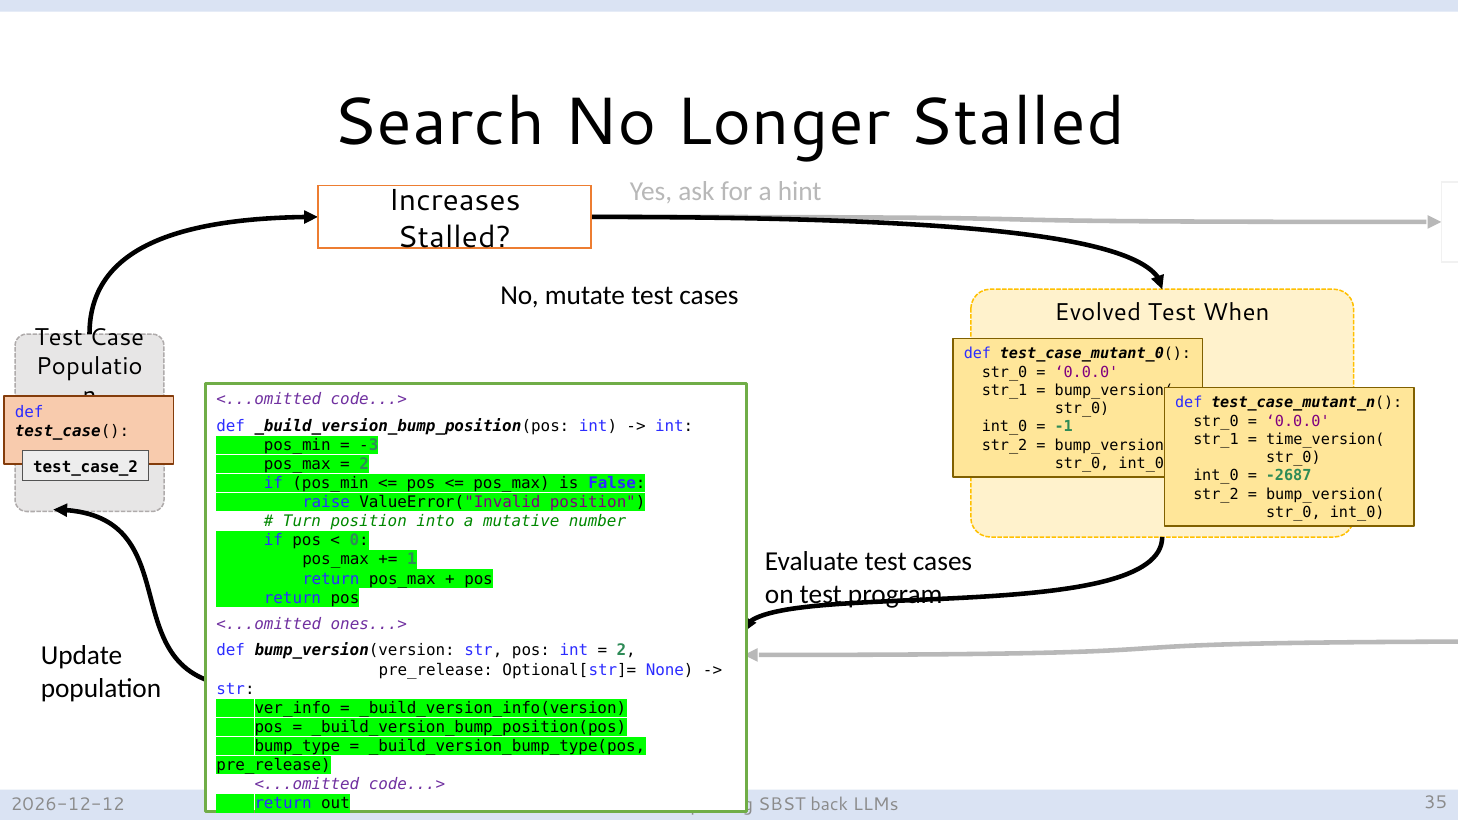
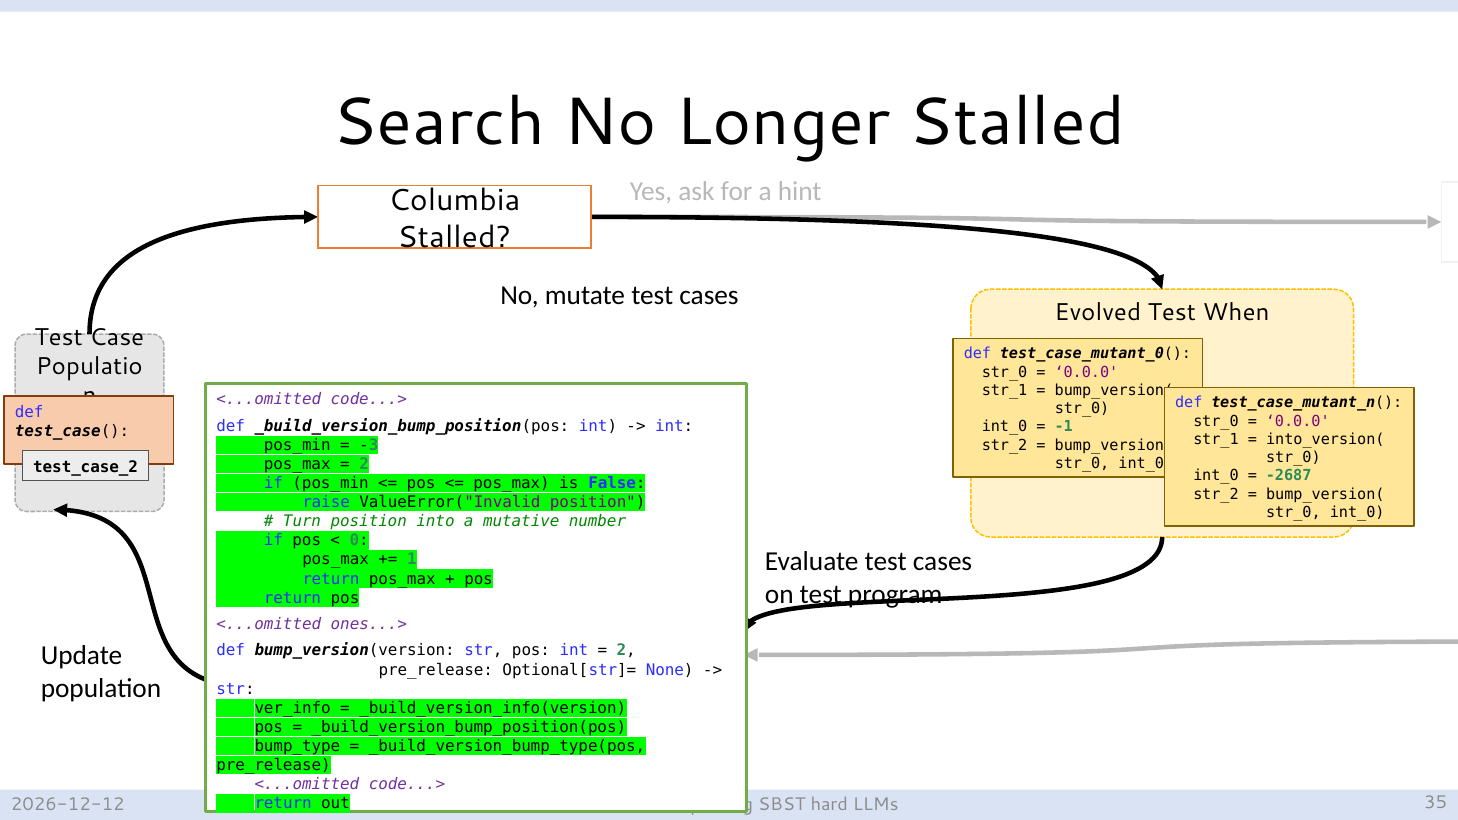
Increases: Increases -> Columbia (454, 201)
time_version(: time_version( -> into_version( (1325, 440)
back: back -> hard (829, 805)
